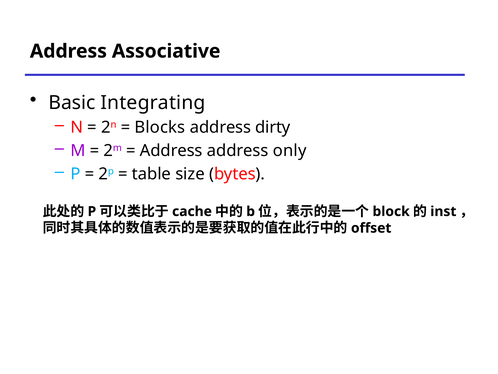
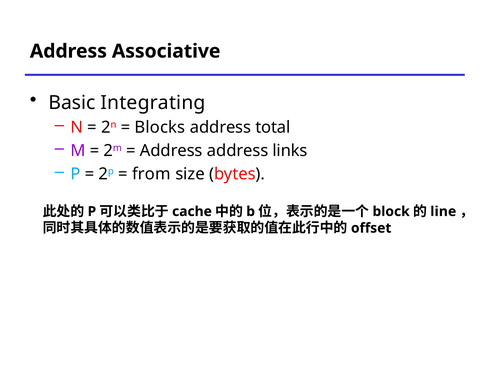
dirty: dirty -> total (273, 127)
only: only -> links (290, 151)
table: table -> from (151, 174)
inst: inst -> line (443, 211)
